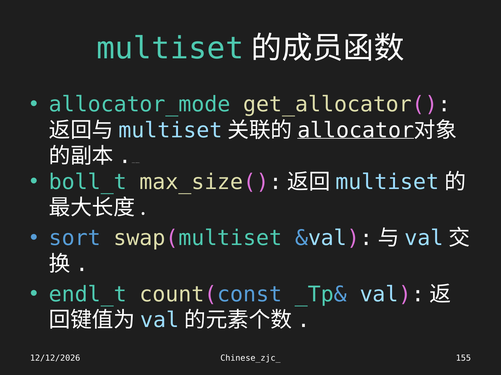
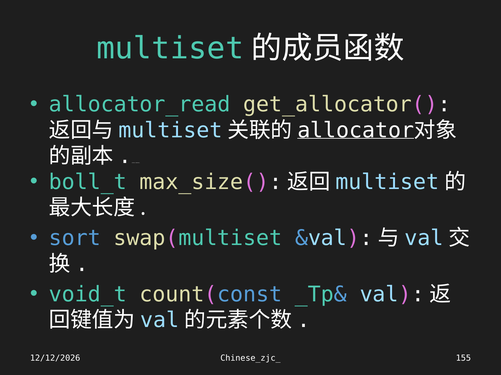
allocator_mode: allocator_mode -> allocator_read (140, 105)
endl_t: endl_t -> void_t (88, 295)
